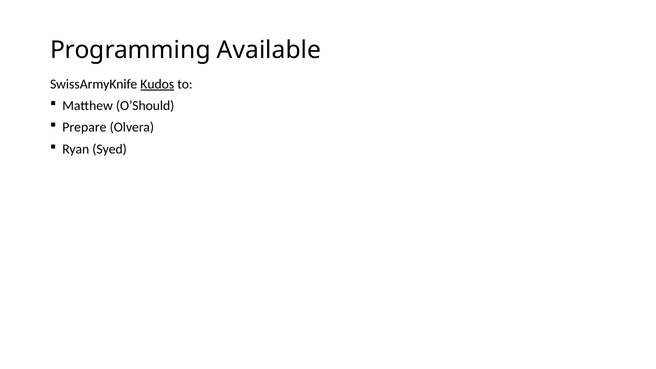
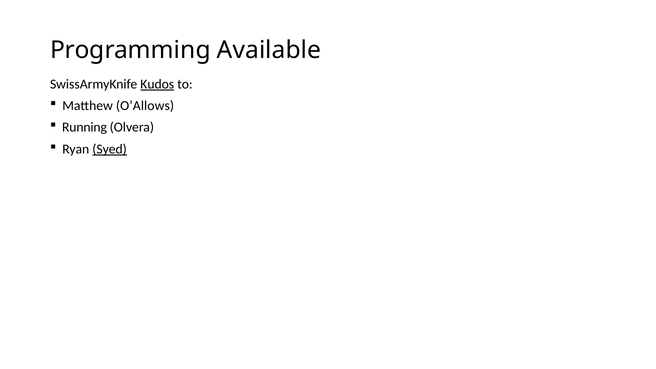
O’Should: O’Should -> O’Allows (145, 106)
Prepare: Prepare -> Running (85, 127)
Syed underline: none -> present (110, 149)
